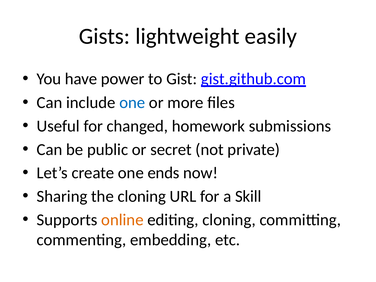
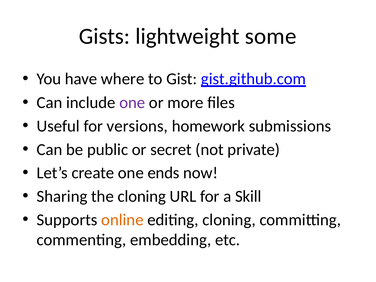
easily: easily -> some (271, 36)
power: power -> where (123, 79)
one colour: blue -> purple (132, 103)
changed: changed -> versions (137, 126)
